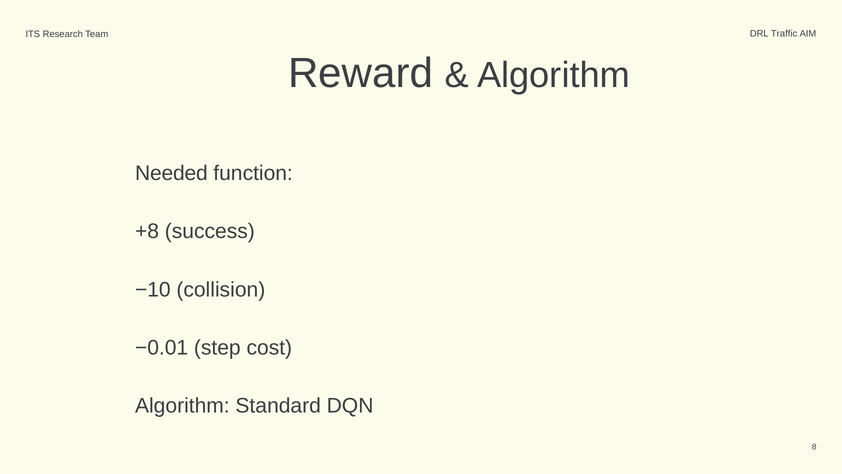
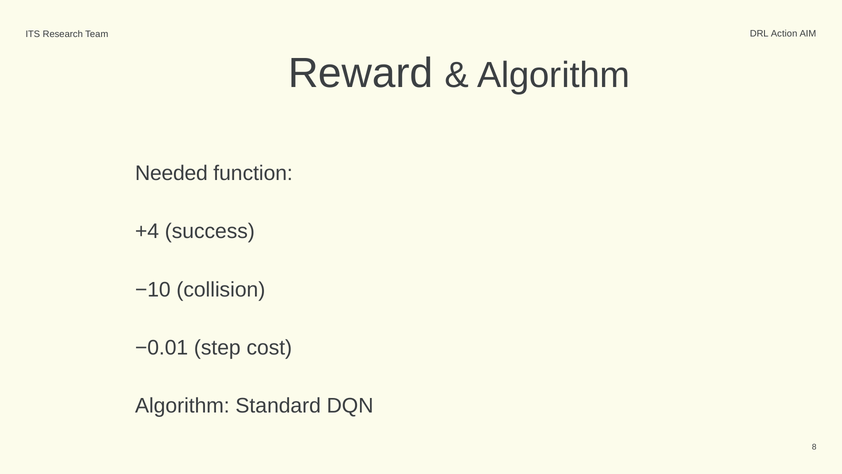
Traffic: Traffic -> Action (784, 34)
+8: +8 -> +4 (147, 231)
